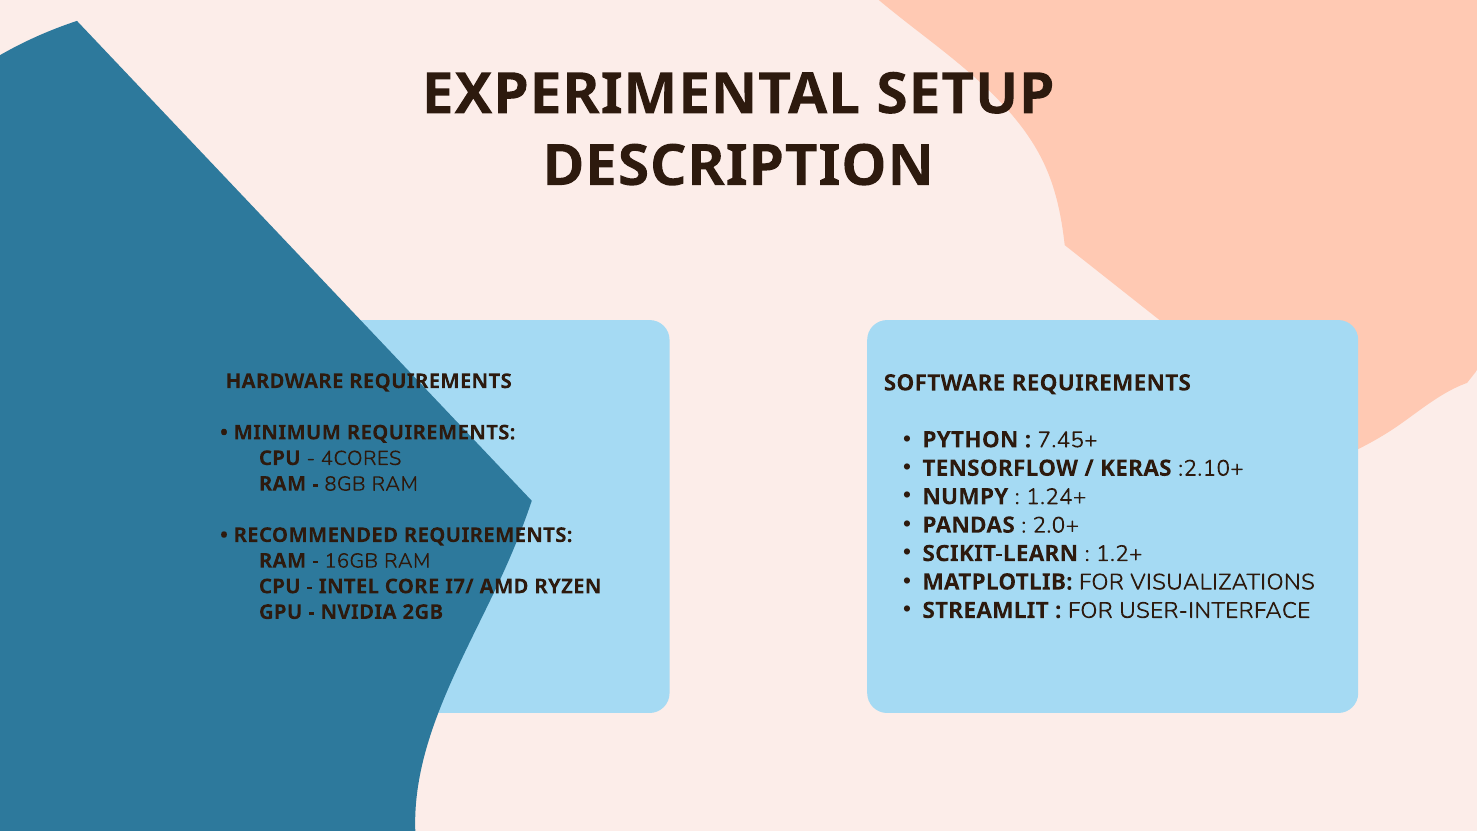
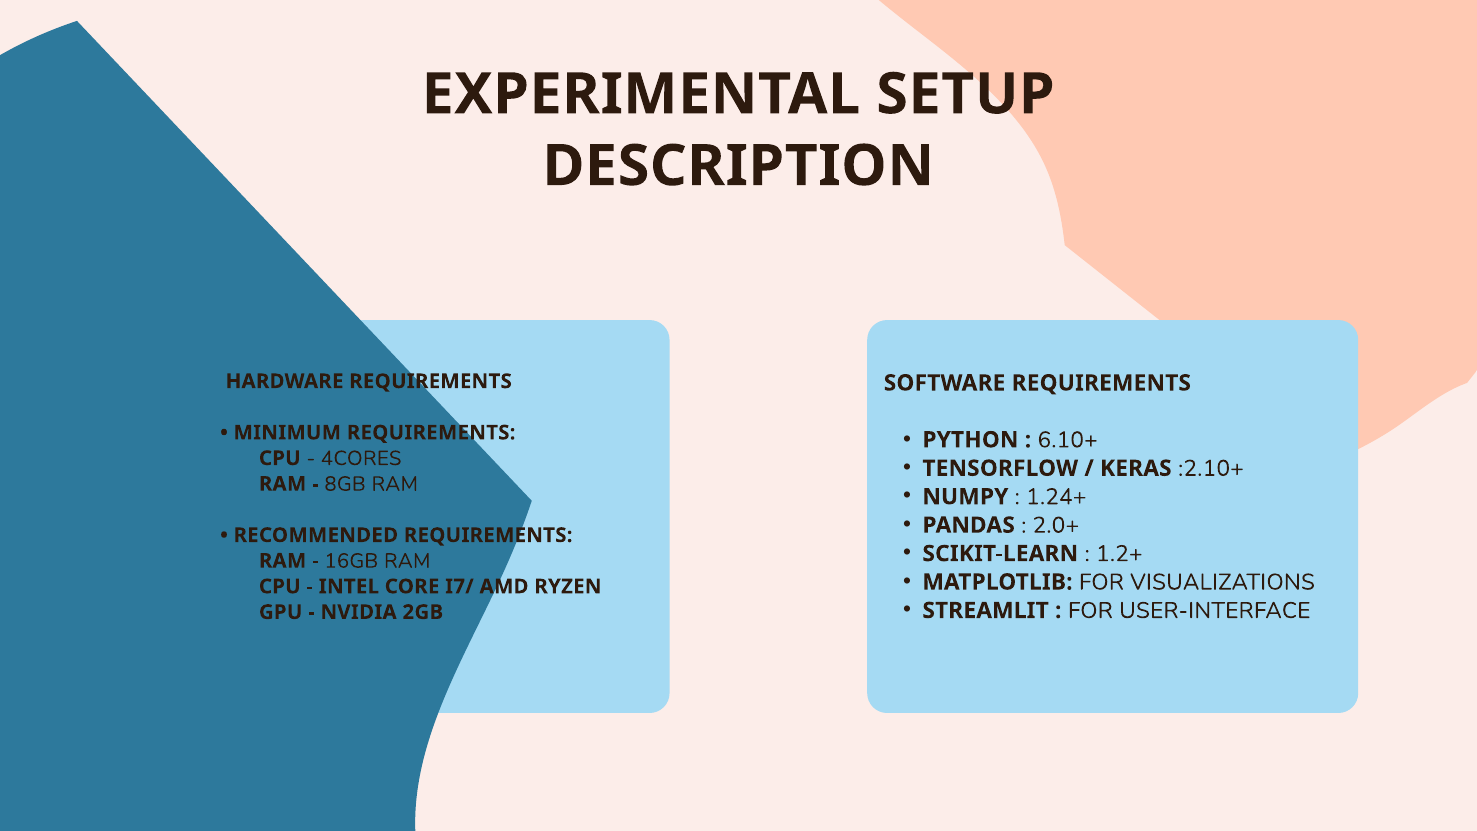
7.45+: 7.45+ -> 6.10+ (1068, 440)
